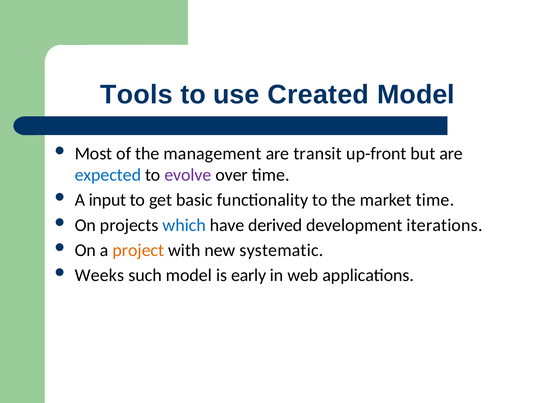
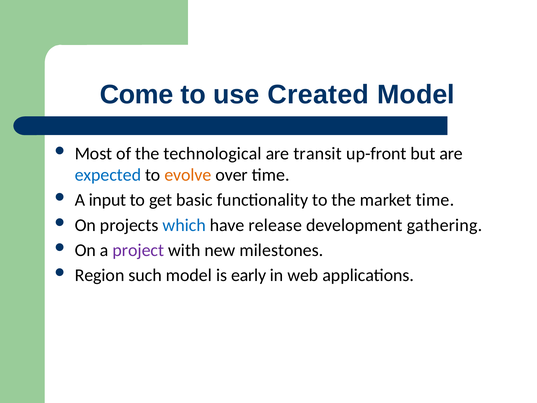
Tools: Tools -> Come (137, 95)
management: management -> technological (213, 153)
evolve colour: purple -> orange (188, 175)
derived: derived -> release (275, 225)
iterations: iterations -> gathering (445, 225)
project colour: orange -> purple (138, 250)
systematic: systematic -> milestones (281, 250)
Weeks: Weeks -> Region (100, 275)
